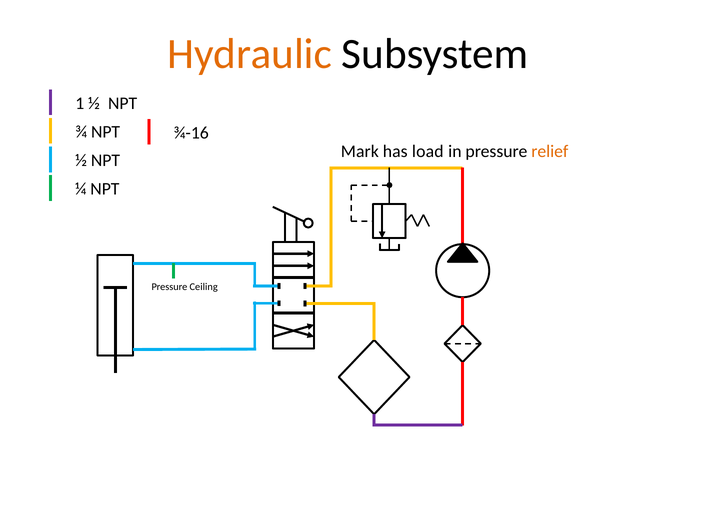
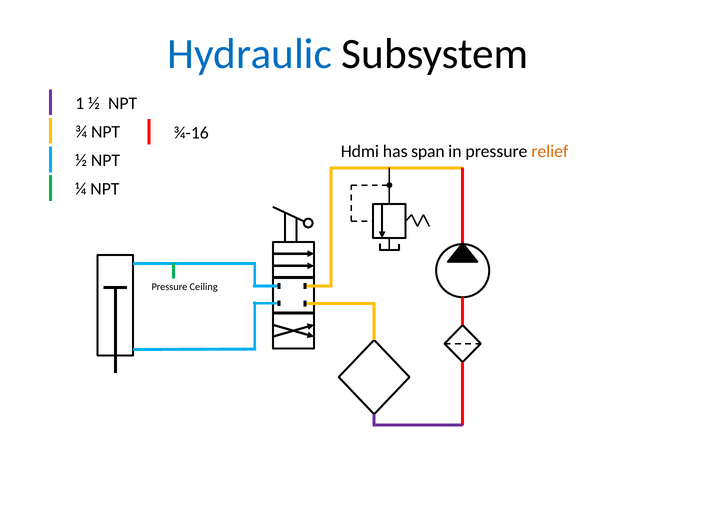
Hydraulic colour: orange -> blue (250, 54)
Mark: Mark -> Hdmi (360, 151)
load: load -> span (428, 151)
